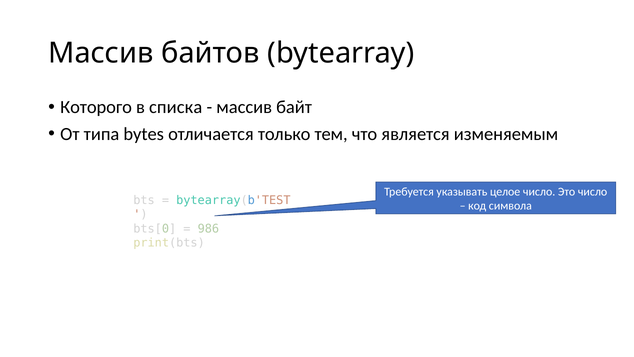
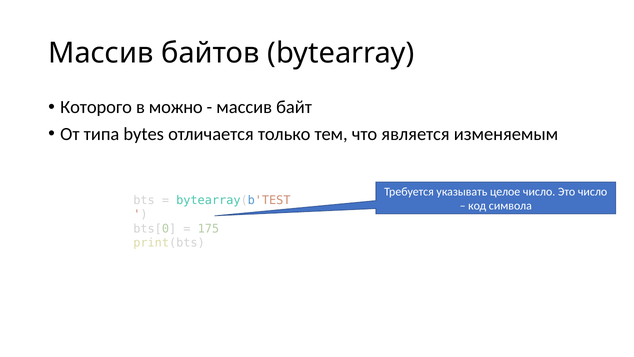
списка: списка -> можно (176, 107)
986: 986 -> 175 (208, 229)
